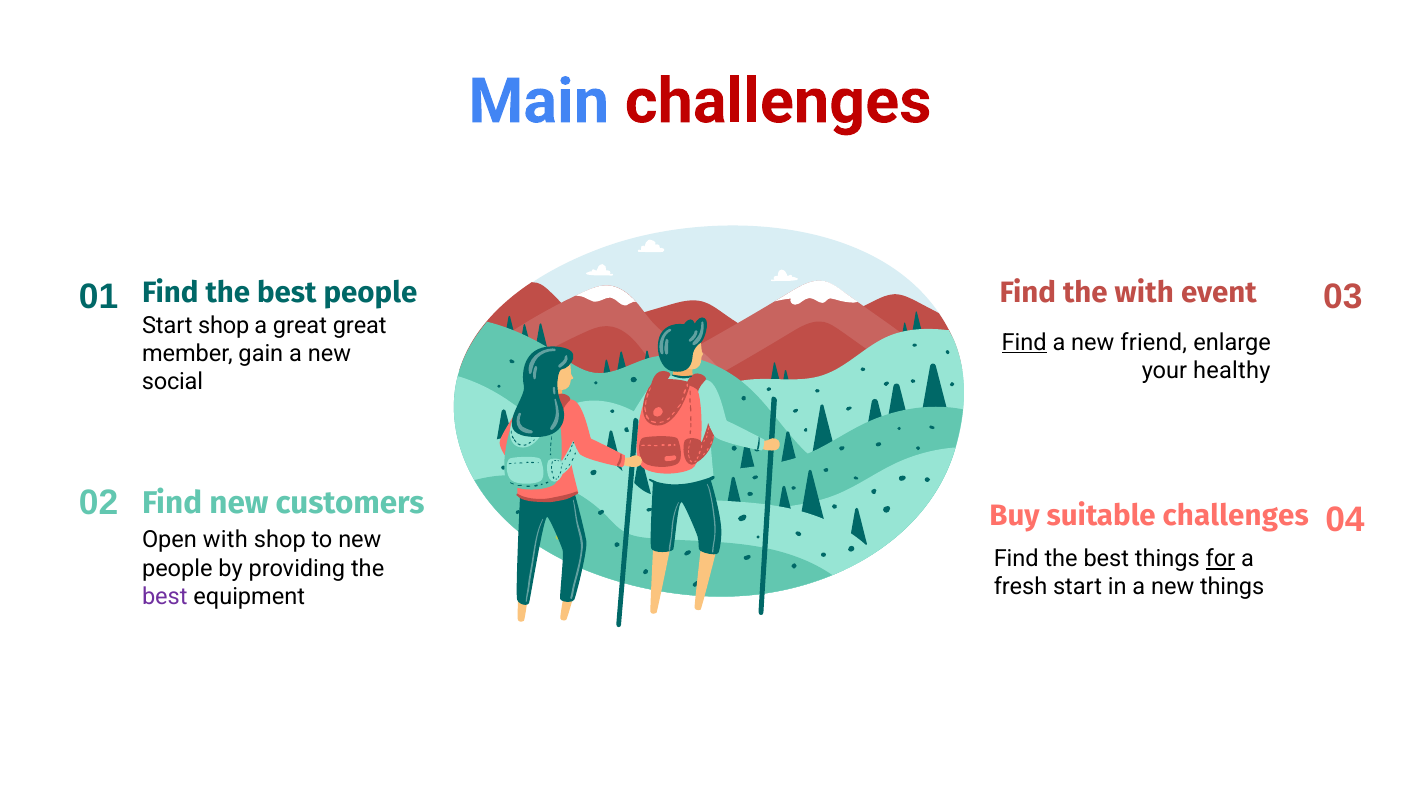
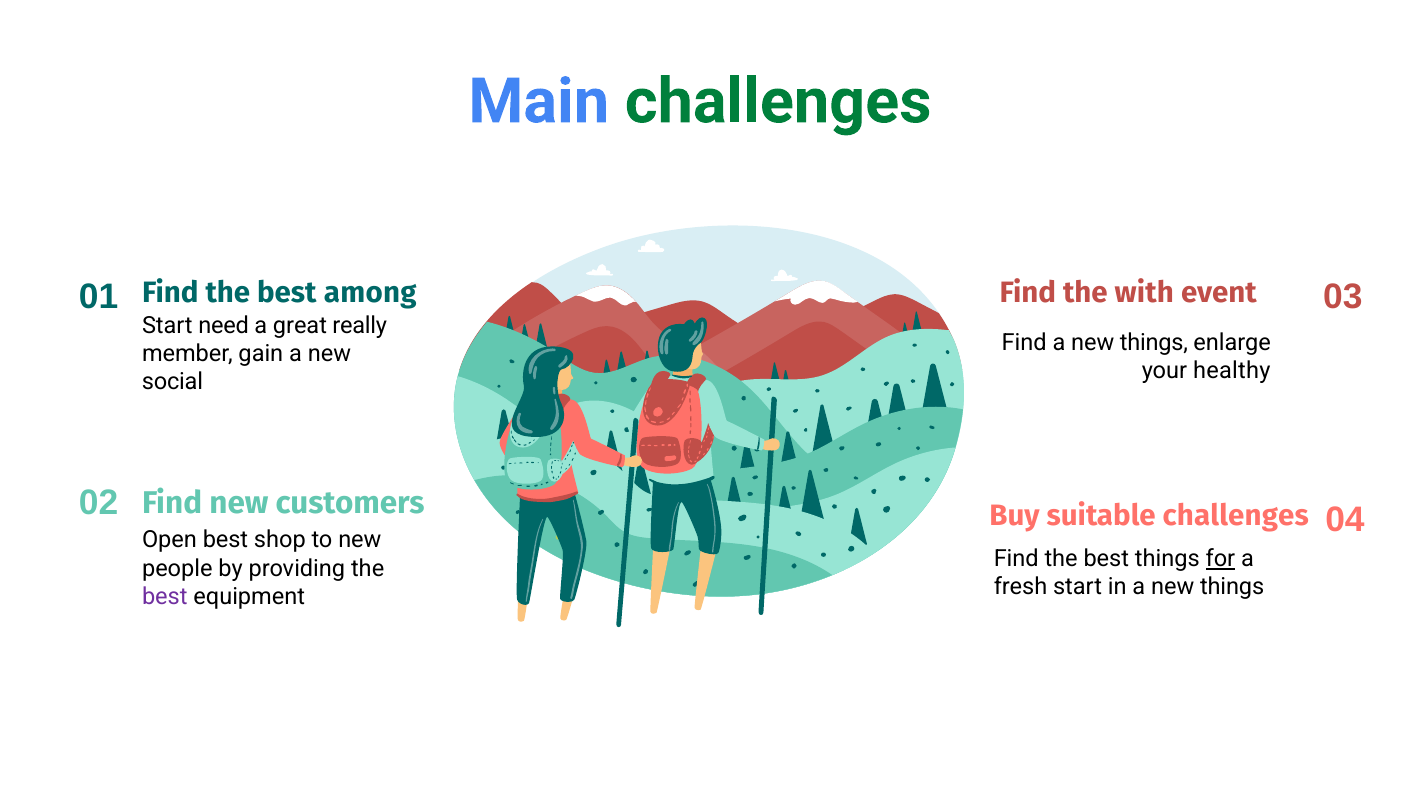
challenges colour: red -> green (778, 102)
best people: people -> among (370, 293)
Start shop: shop -> need (224, 326)
great great: great -> really (360, 326)
Find underline: present -> none (1024, 343)
friend: friend -> things (1154, 343)
Open with: with -> best (225, 540)
